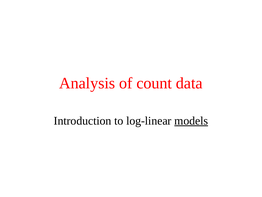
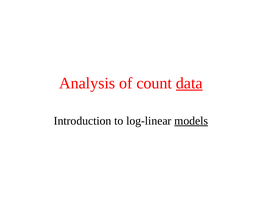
data underline: none -> present (189, 83)
